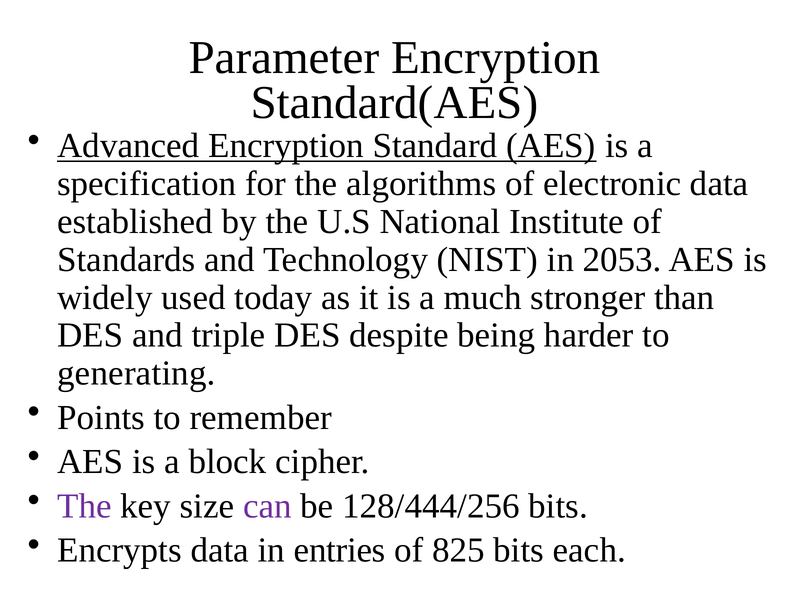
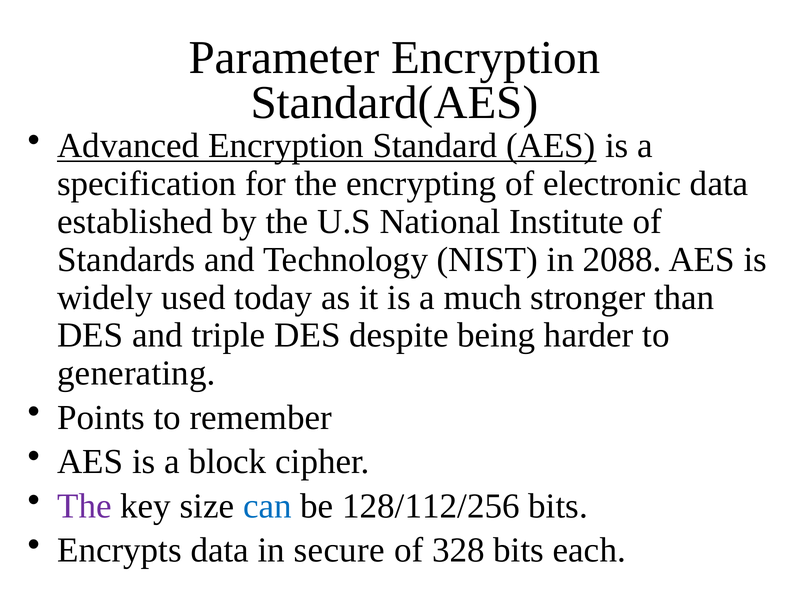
algorithms: algorithms -> encrypting (421, 184)
2053: 2053 -> 2088 (622, 259)
can colour: purple -> blue (267, 506)
128/444/256: 128/444/256 -> 128/112/256 (431, 506)
entries: entries -> secure (339, 550)
825: 825 -> 328 (458, 550)
